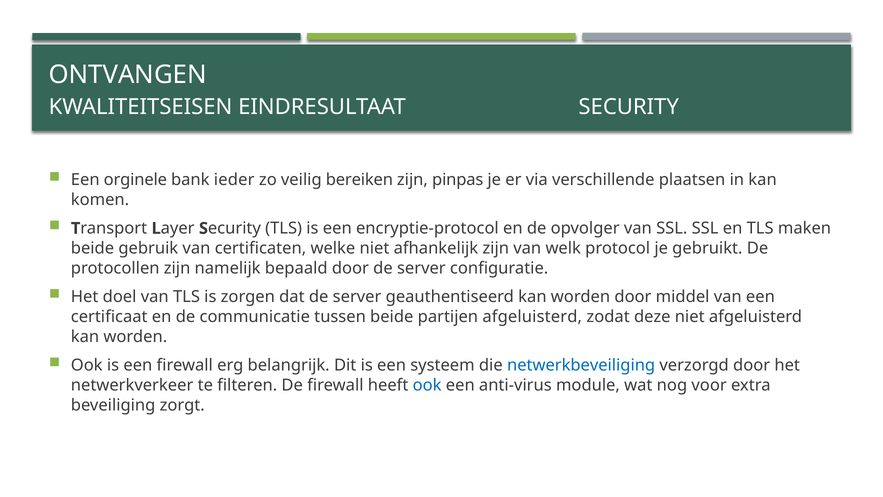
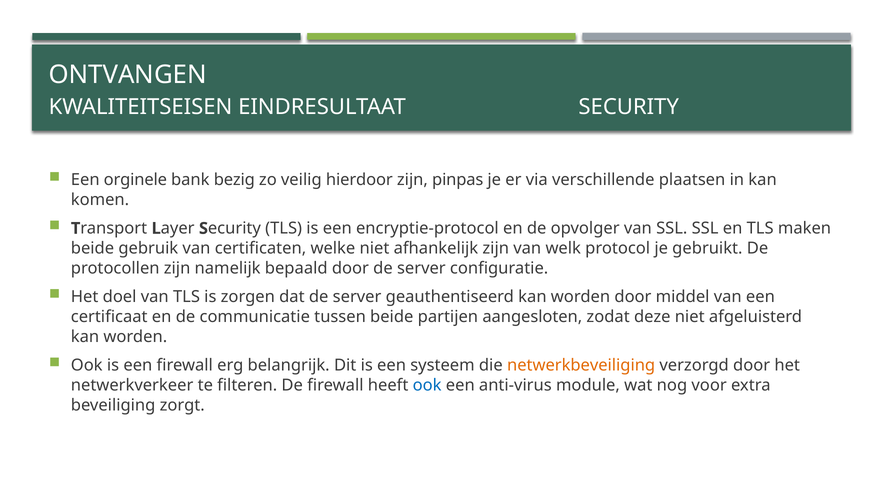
ieder: ieder -> bezig (234, 180)
bereiken: bereiken -> hierdoor (359, 180)
partijen afgeluisterd: afgeluisterd -> aangesloten (532, 317)
netwerkbeveiliging colour: blue -> orange (581, 365)
